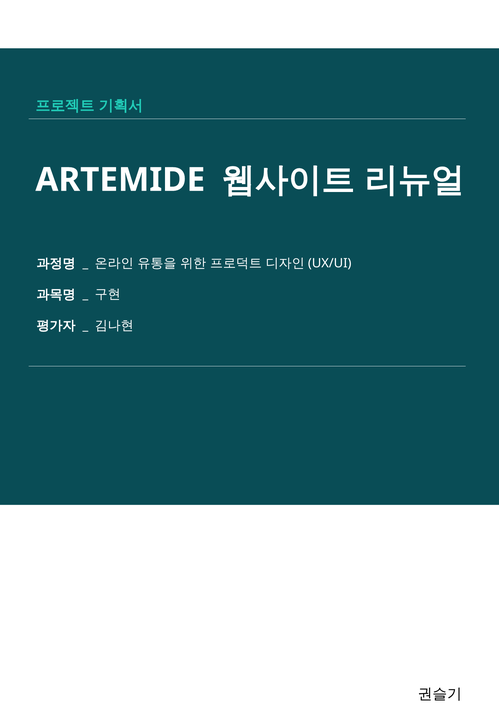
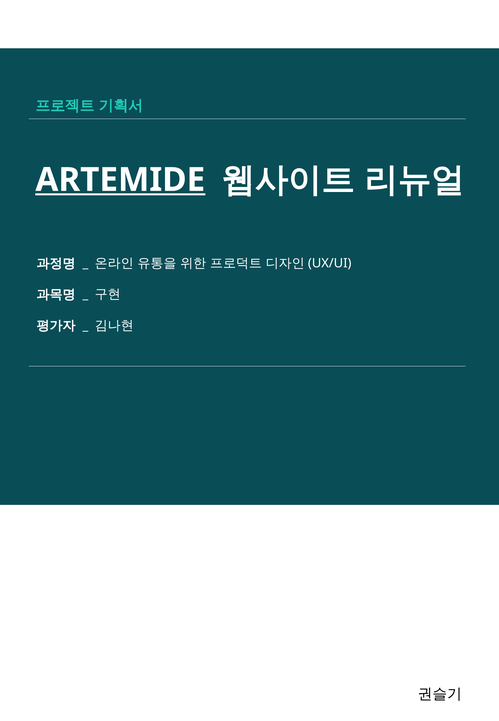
ARTEMIDE underline: none -> present (120, 180)
